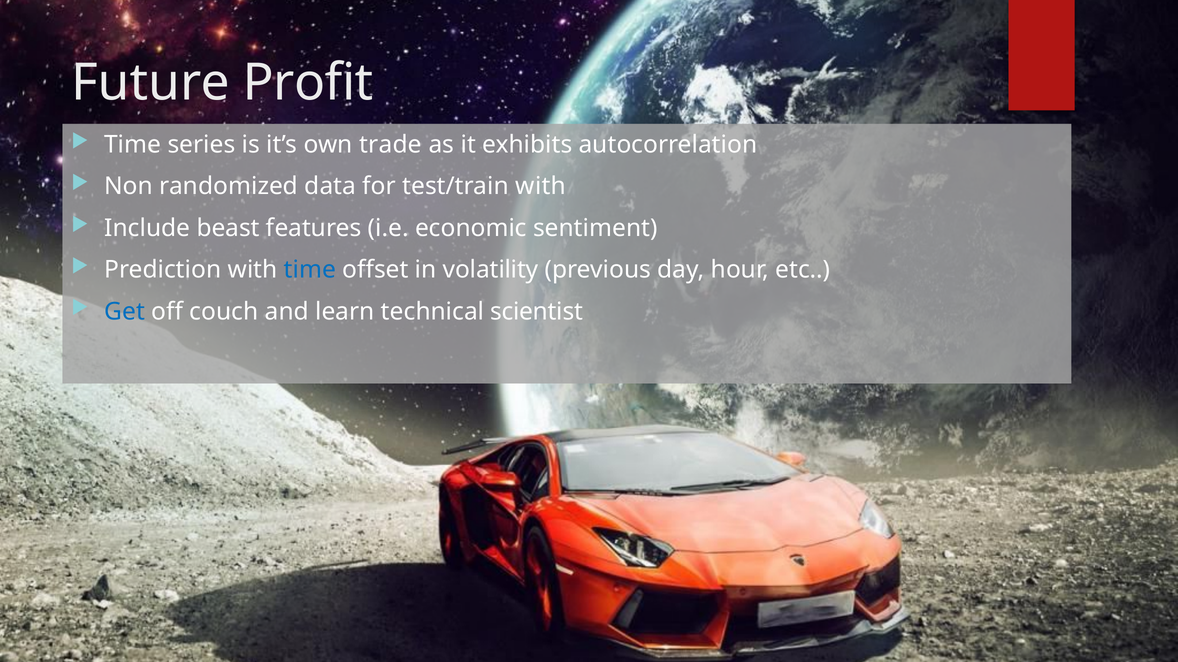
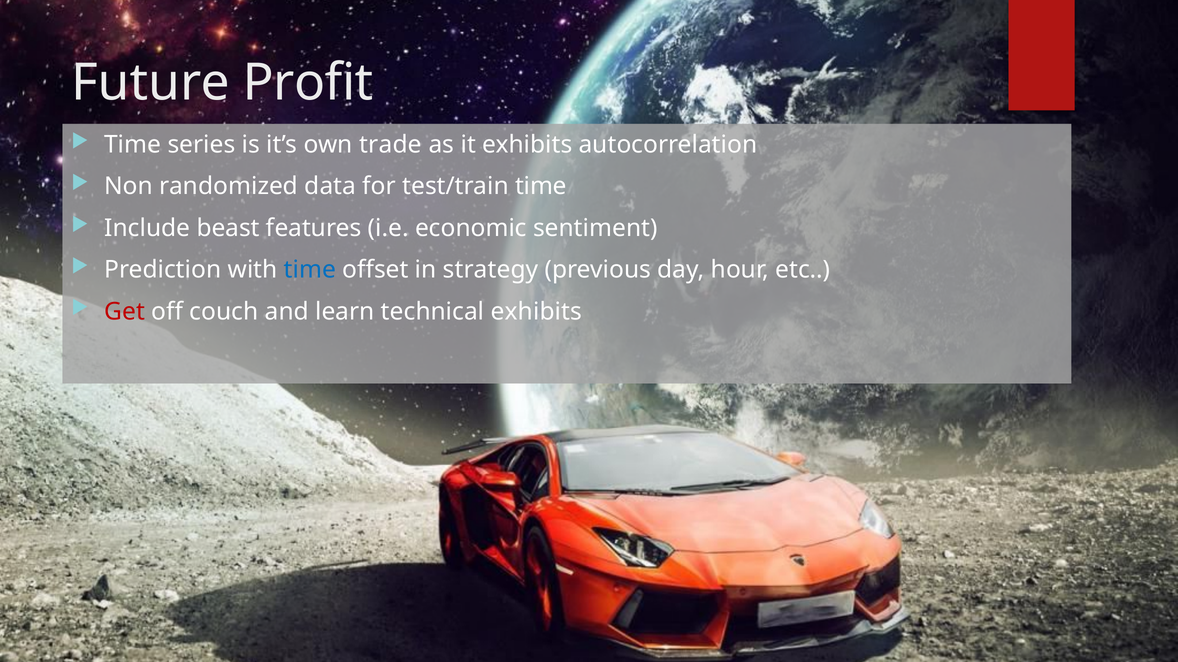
test/train with: with -> time (541, 187)
volatility: volatility -> strategy (491, 270)
Get colour: blue -> red (125, 312)
technical scientist: scientist -> exhibits (536, 312)
